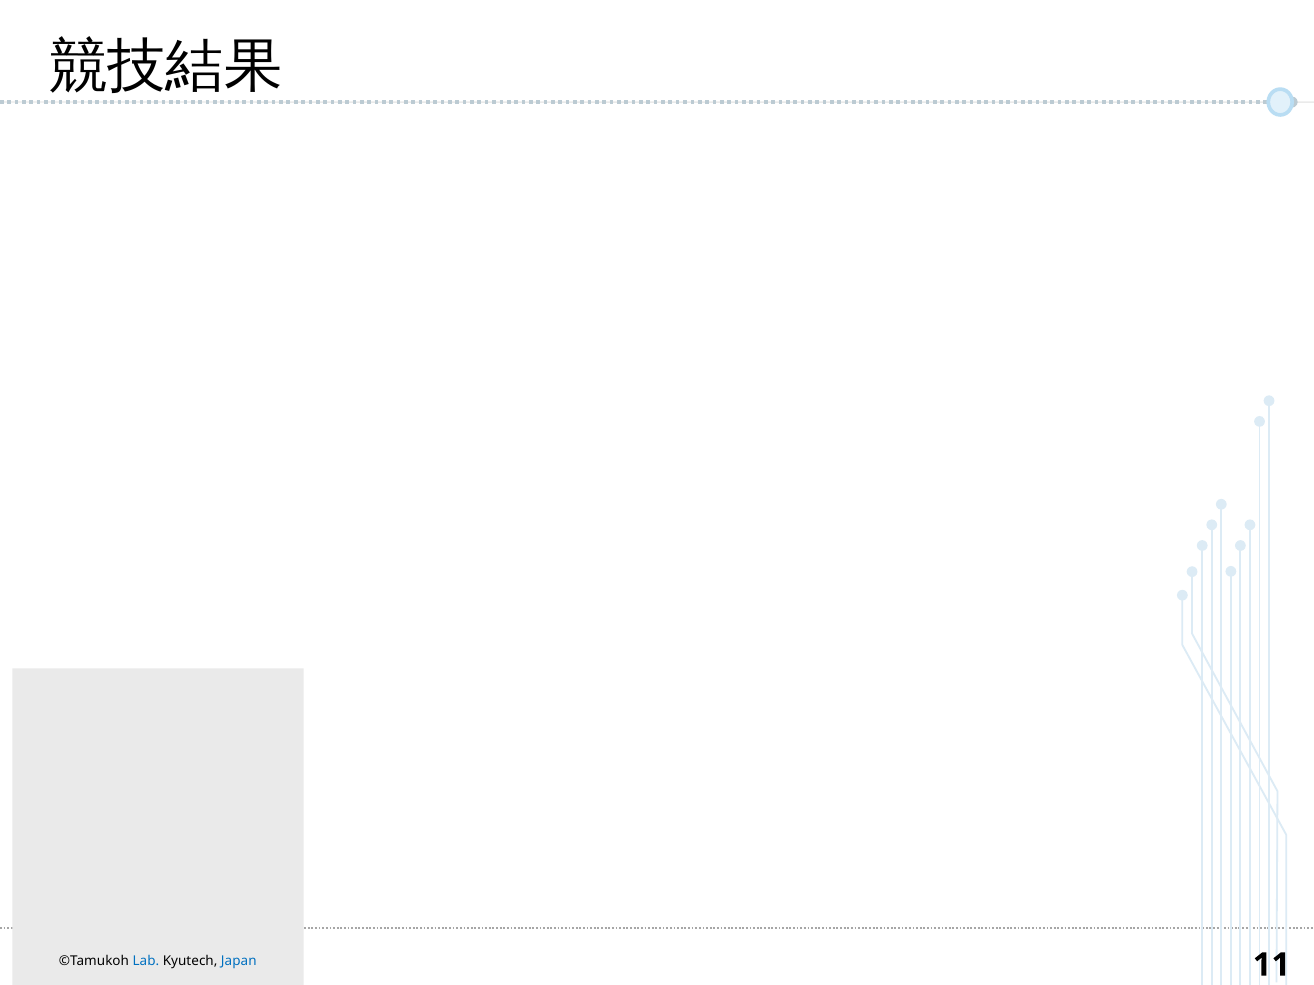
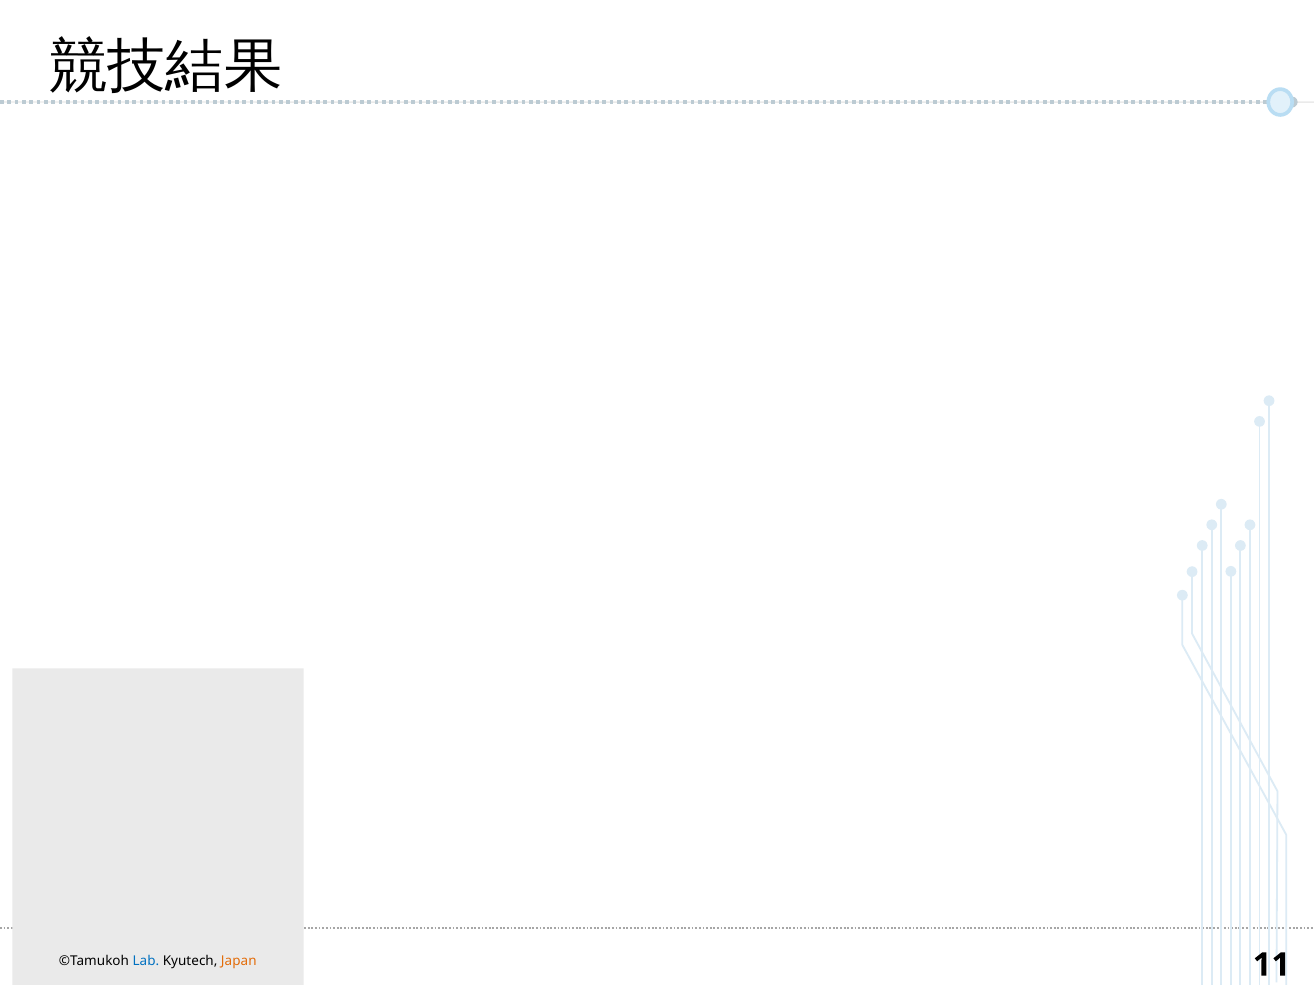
Japan colour: blue -> orange (239, 961)
